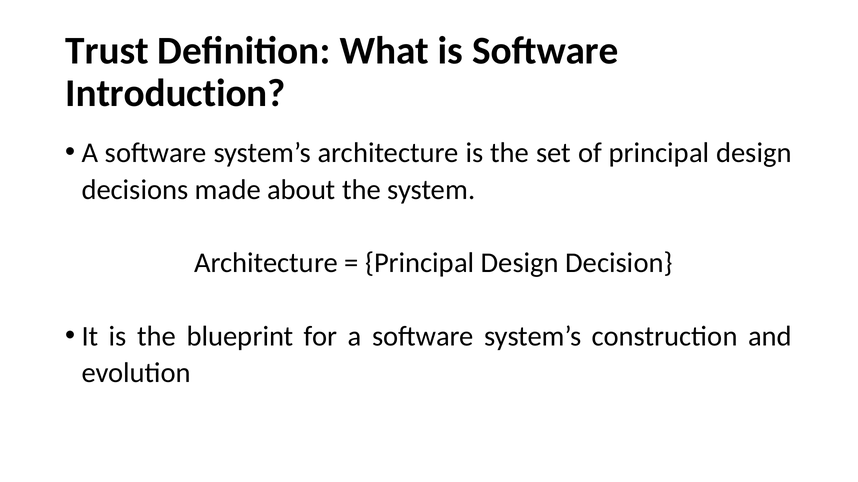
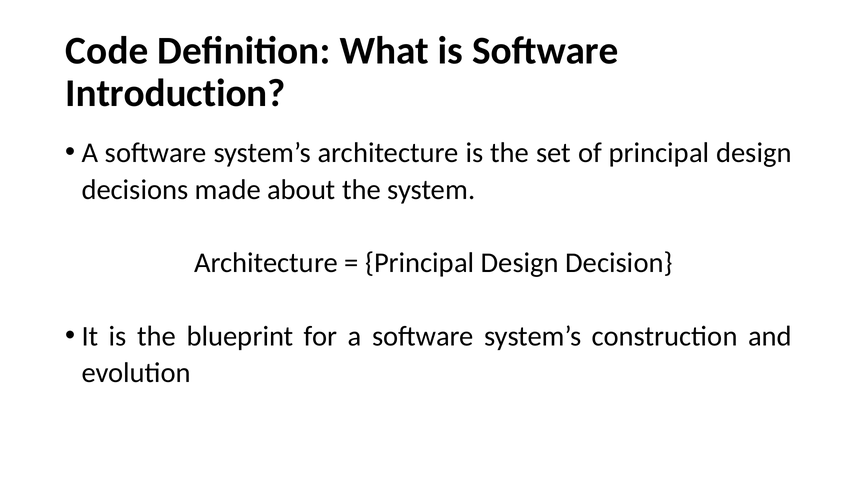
Trust: Trust -> Code (107, 51)
